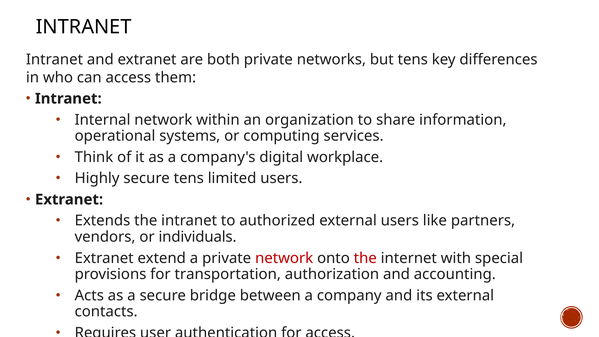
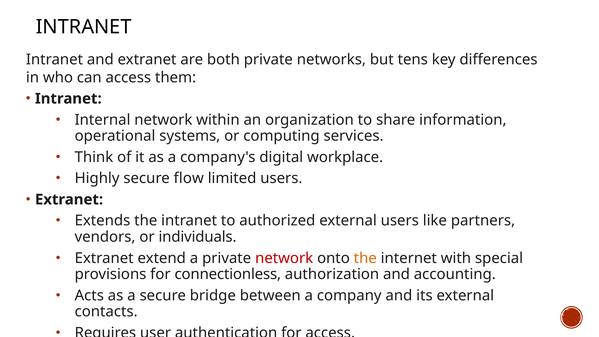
secure tens: tens -> flow (189, 178)
the colour: red -> orange (365, 258)
transportation: transportation -> connectionless (228, 274)
